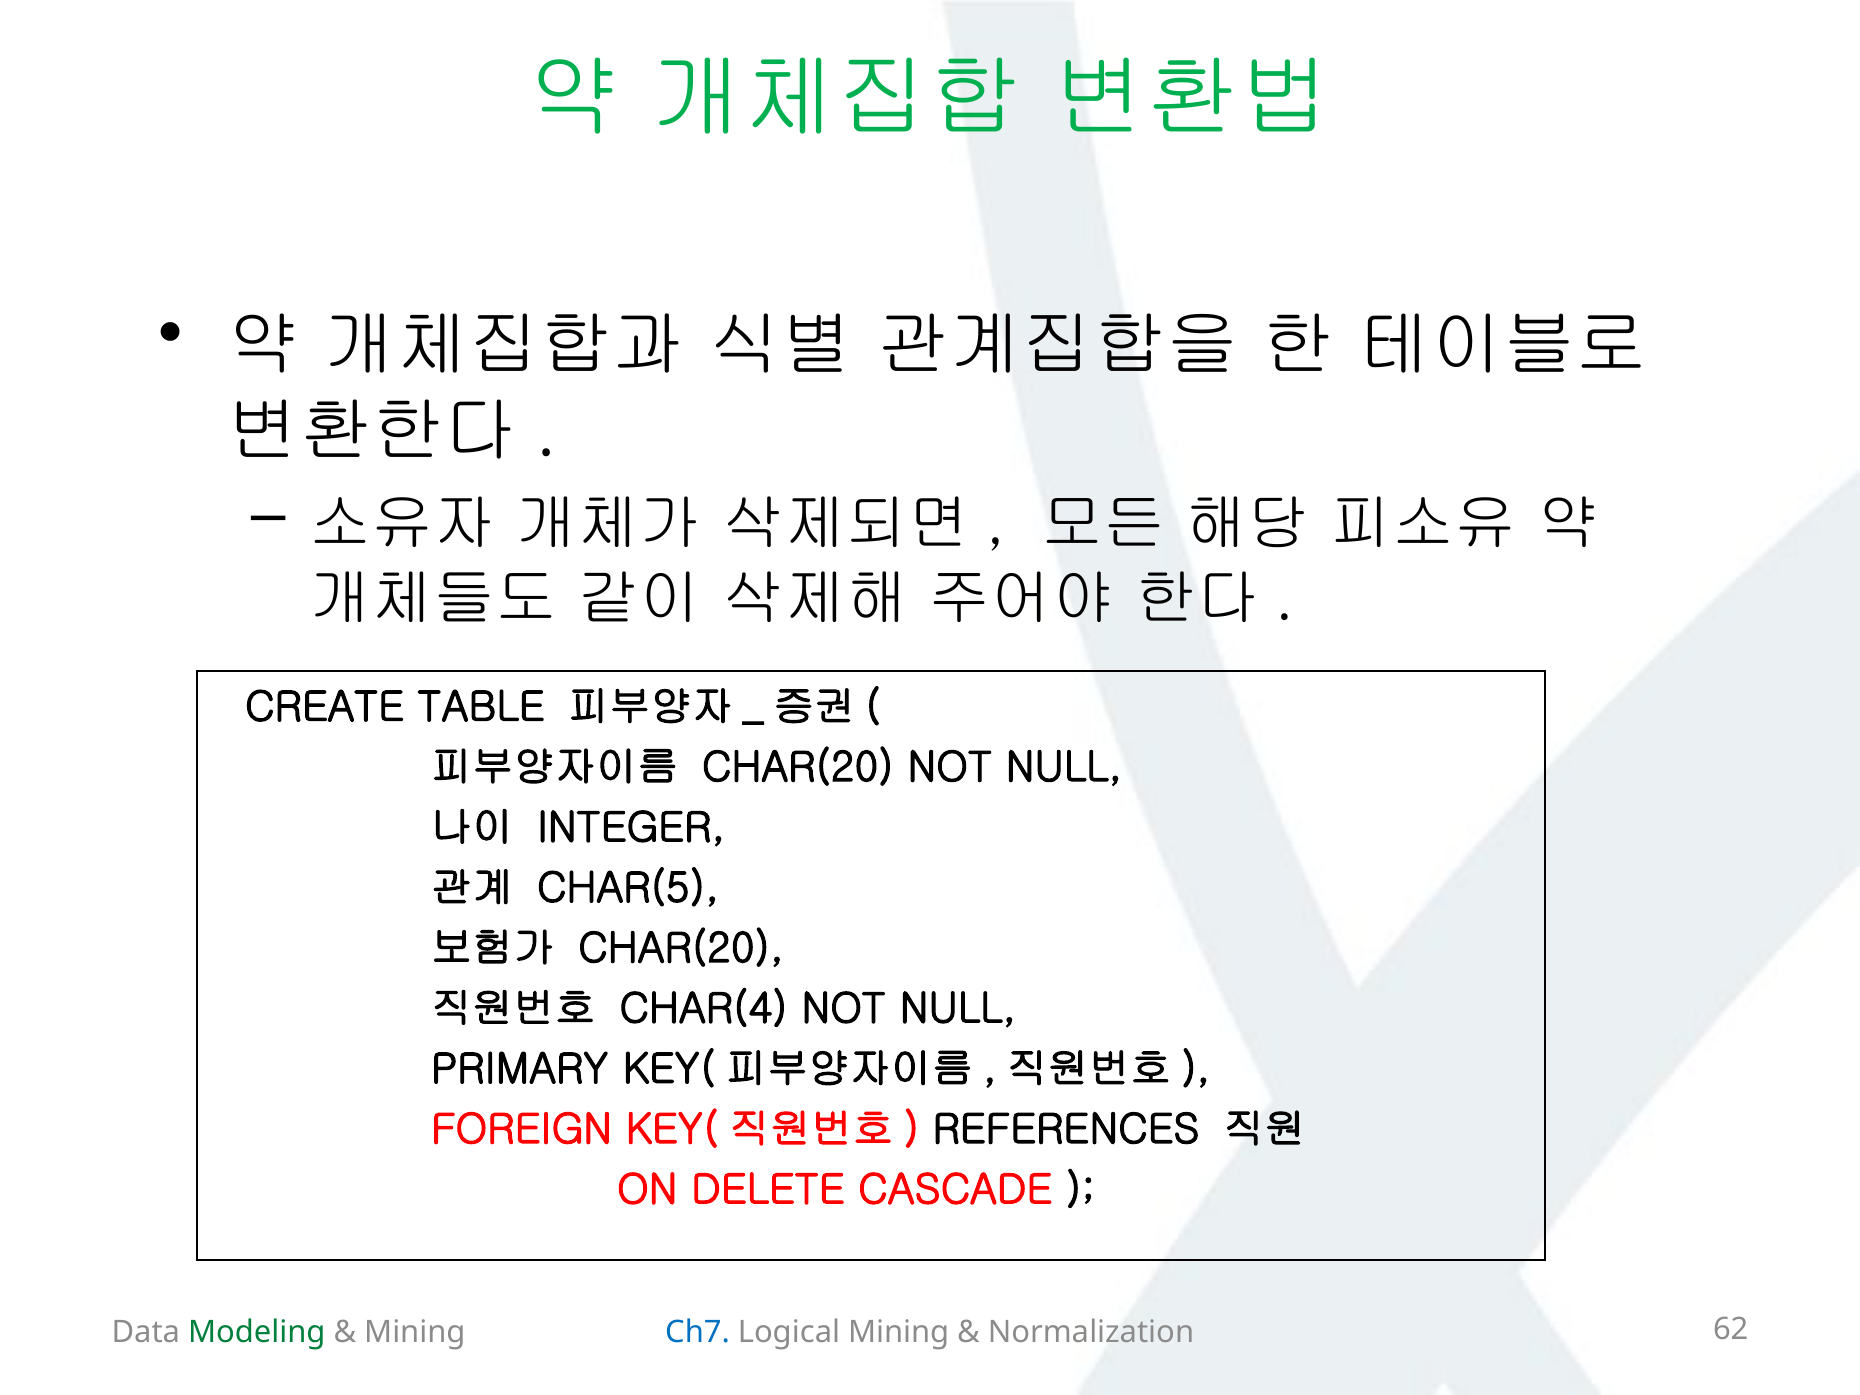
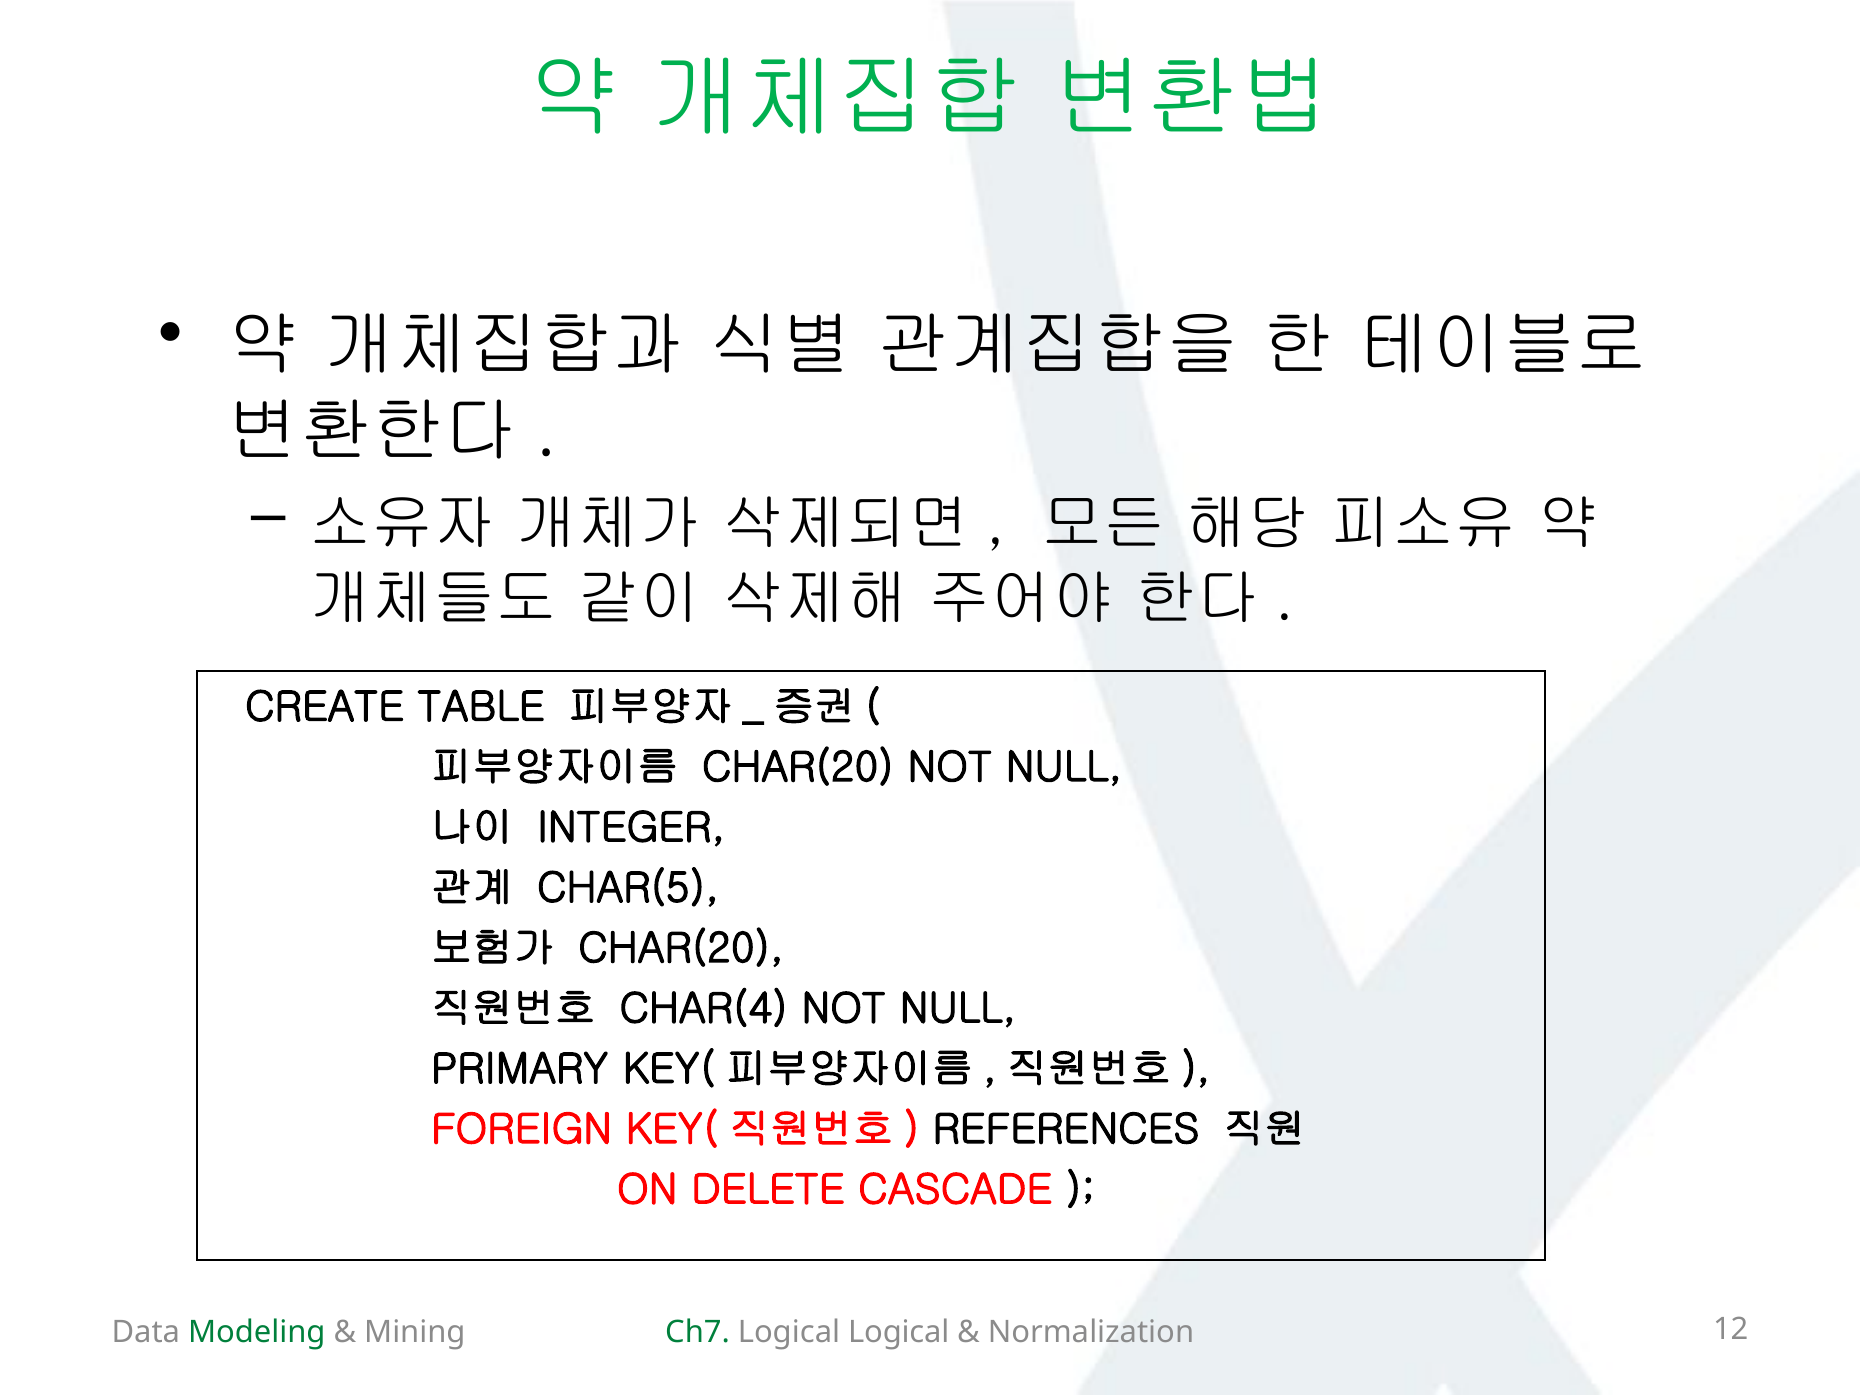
Ch7 colour: blue -> green (698, 1333)
Logical Mining: Mining -> Logical (899, 1333)
62: 62 -> 12 (1731, 1330)
